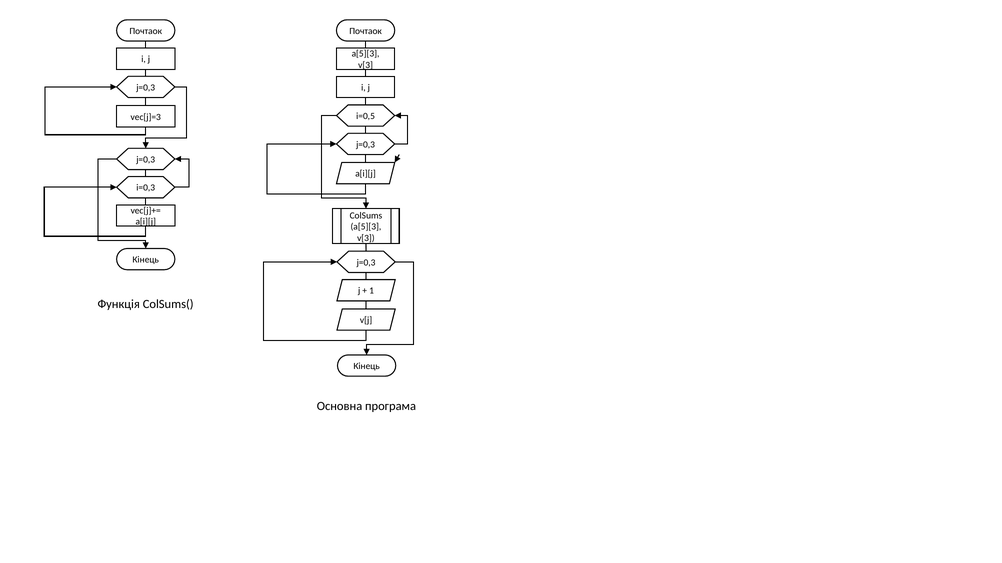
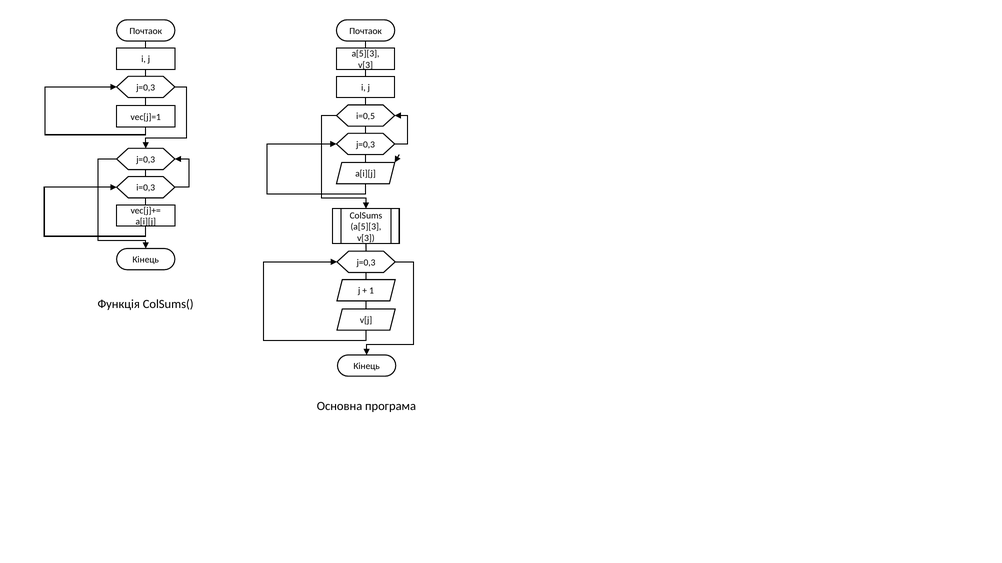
vec[j]=3: vec[j]=3 -> vec[j]=1 (146, 117)
